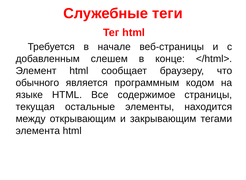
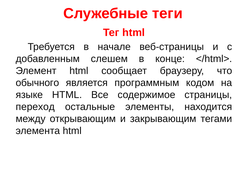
текущая: текущая -> переход (35, 107)
